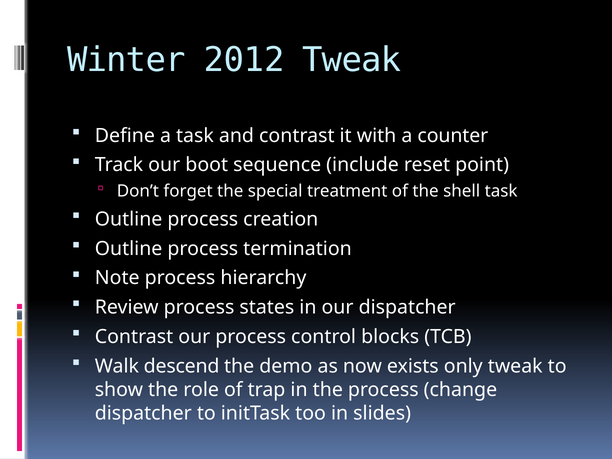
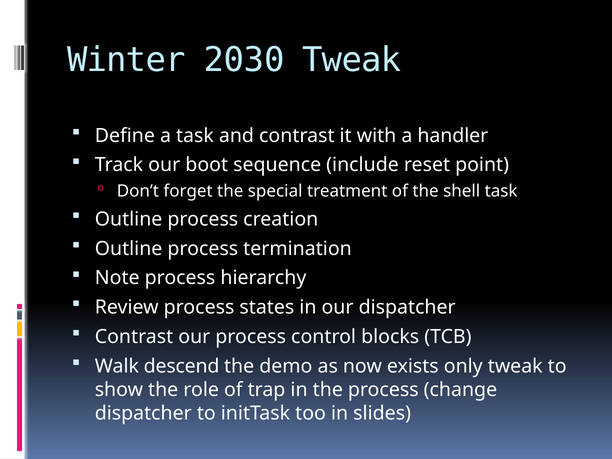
2012: 2012 -> 2030 (244, 60)
counter: counter -> handler (453, 136)
